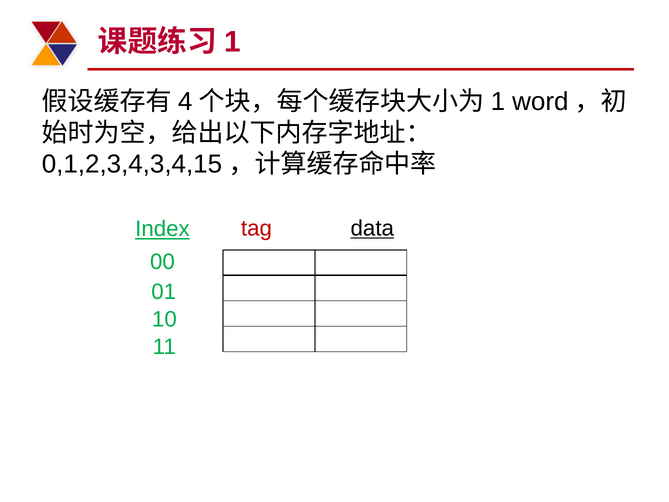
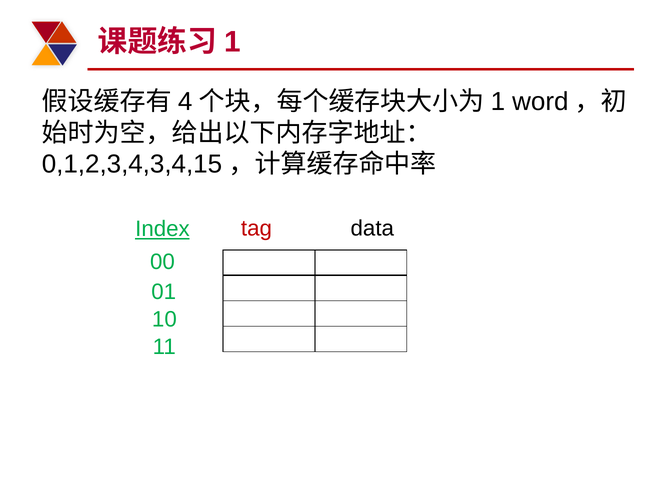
data underline: present -> none (372, 228)
